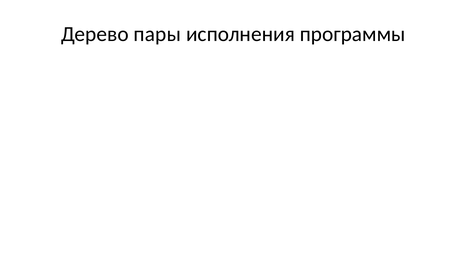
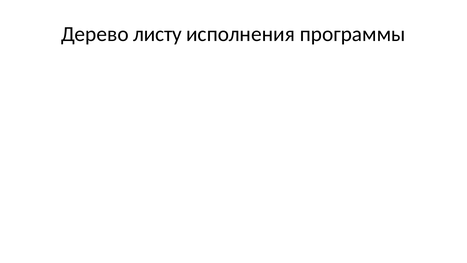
пары: пары -> листу (157, 34)
